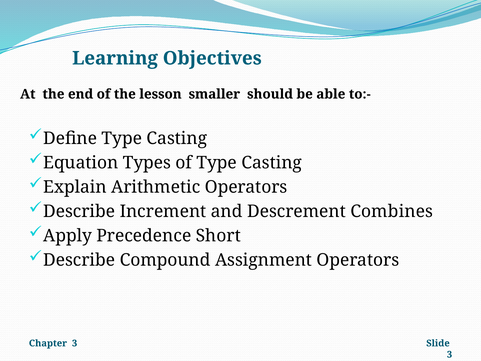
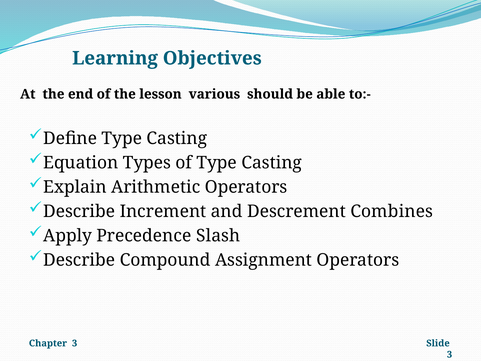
smaller: smaller -> various (214, 94)
Short: Short -> Slash (218, 236)
